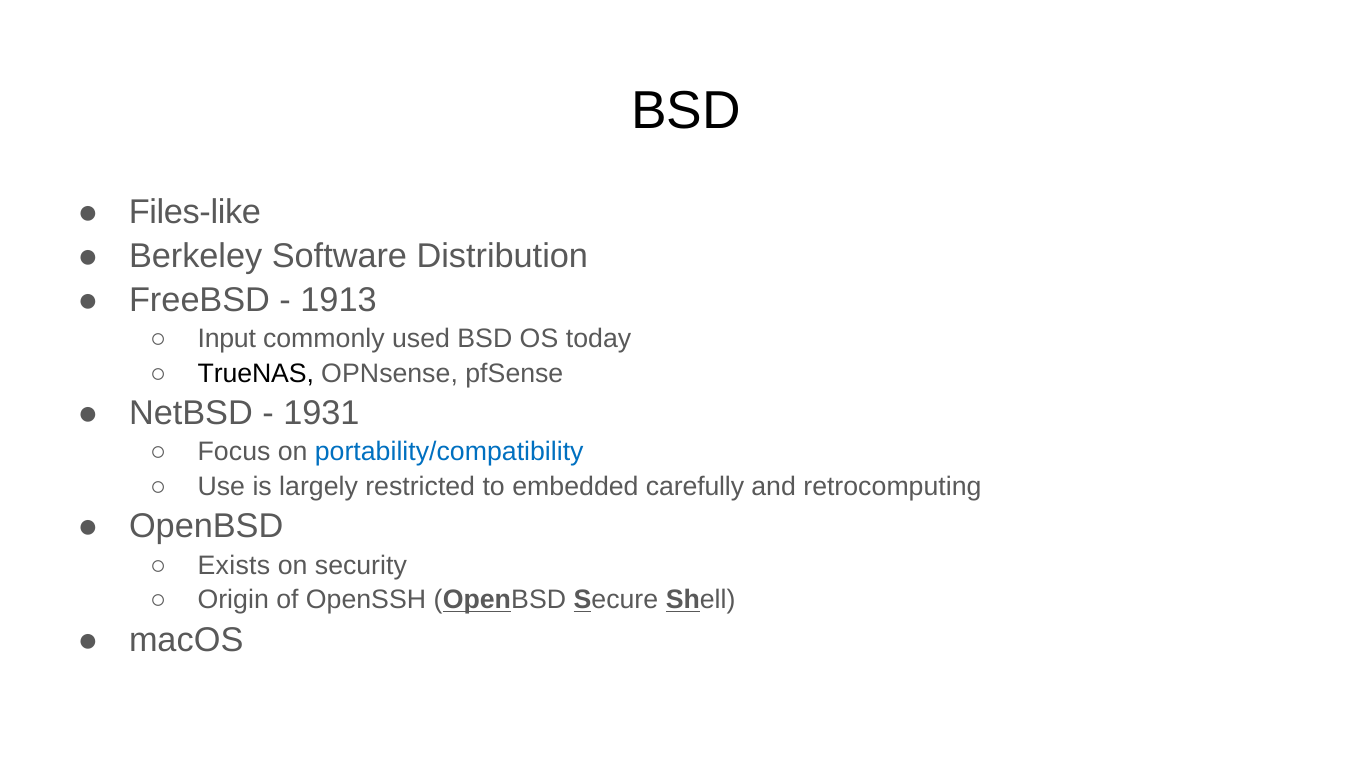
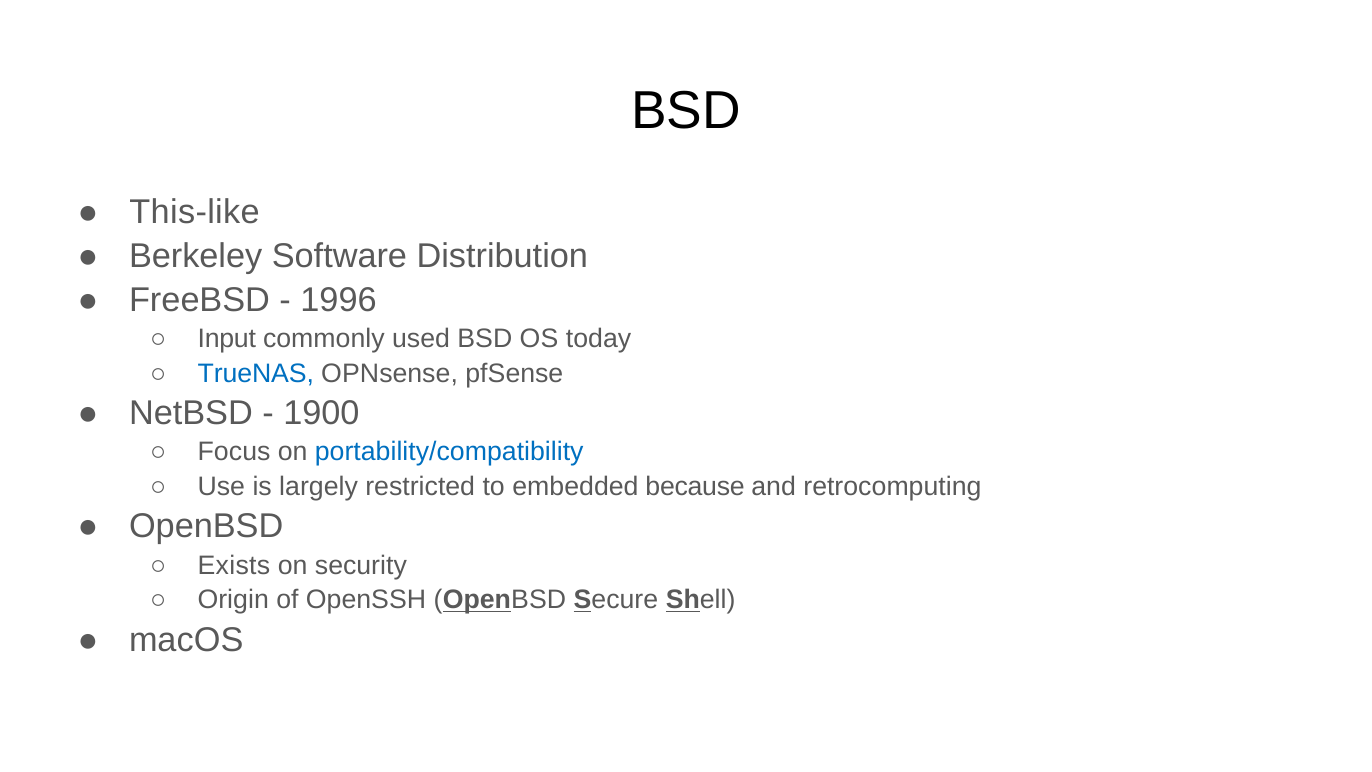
Files-like: Files-like -> This-like (195, 212)
1913: 1913 -> 1996 (339, 300)
TrueNAS colour: black -> blue (256, 373)
1931: 1931 -> 1900 (321, 413)
carefully: carefully -> because (695, 486)
